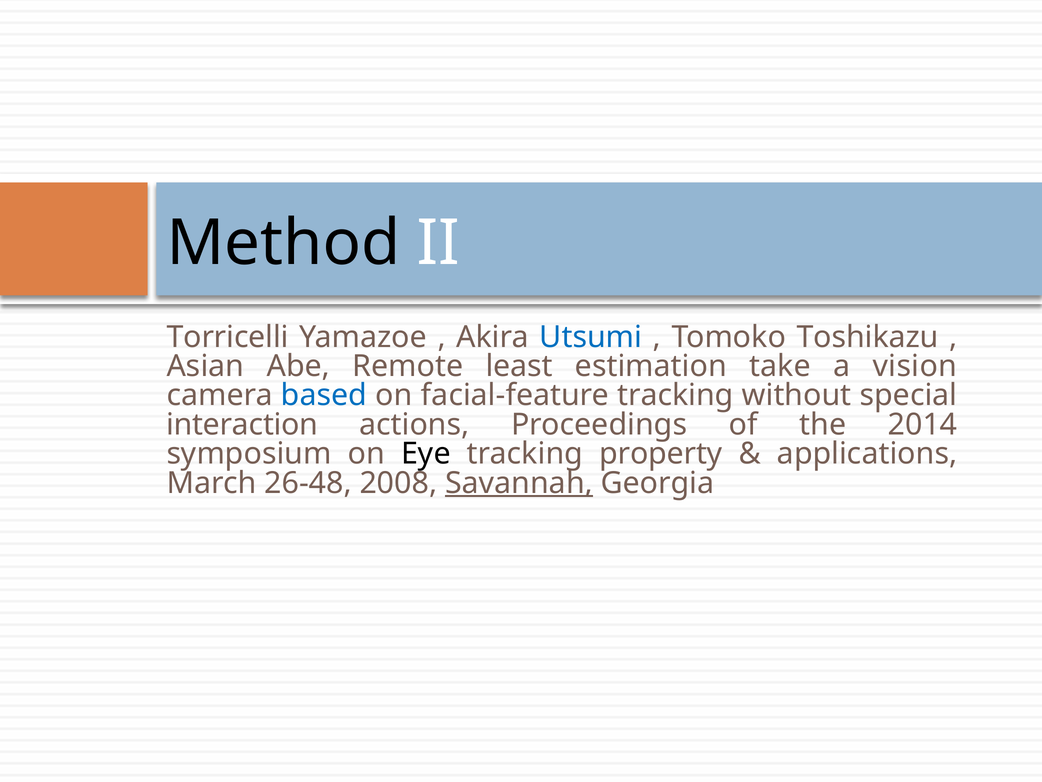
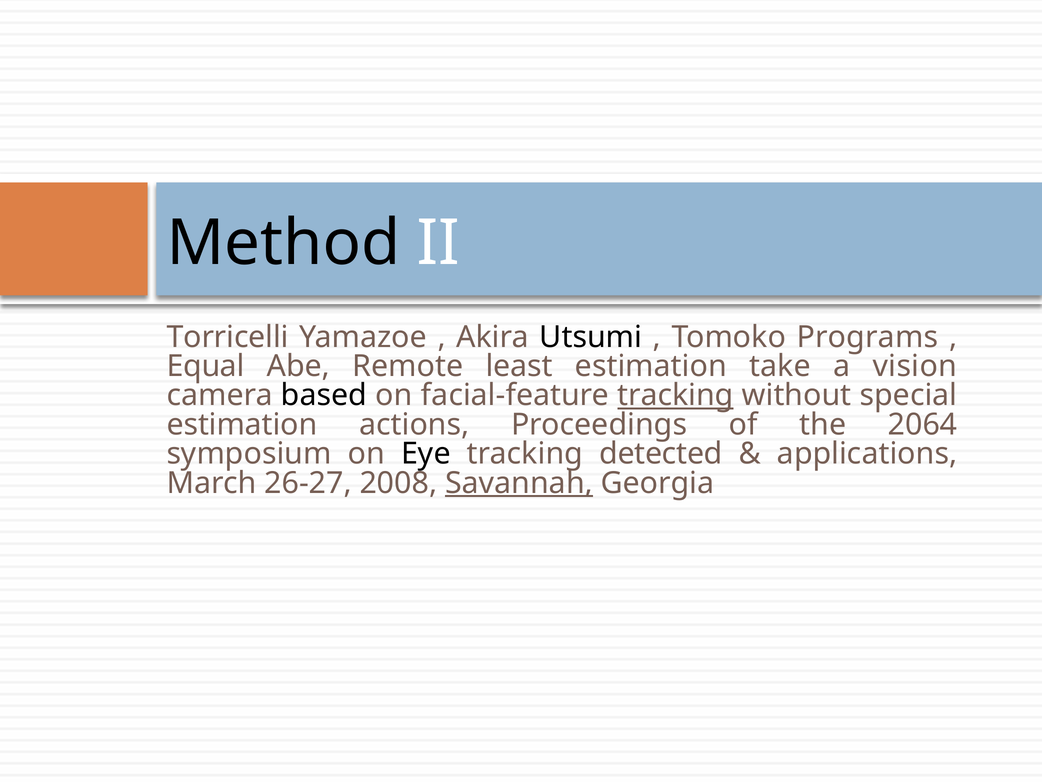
Utsumi colour: blue -> black (591, 337)
Toshikazu: Toshikazu -> Programs (867, 337)
Asian: Asian -> Equal (206, 366)
based colour: blue -> black (324, 395)
tracking underline: none -> present (675, 395)
interaction: interaction -> estimation (242, 424)
2014: 2014 -> 2064 (923, 424)
property: property -> detected (661, 454)
26-48: 26-48 -> 26-27 (308, 483)
